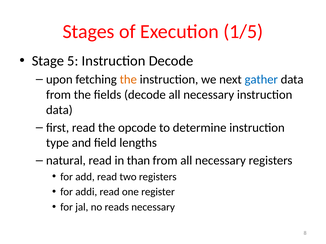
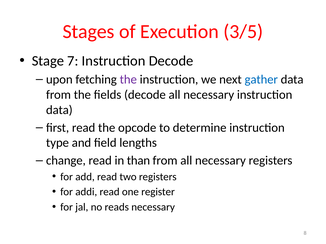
1/5: 1/5 -> 3/5 (243, 32)
5: 5 -> 7 (73, 61)
the colour: orange -> purple (128, 80)
natural: natural -> change (66, 161)
